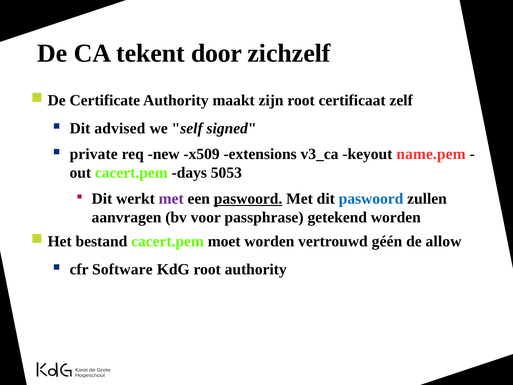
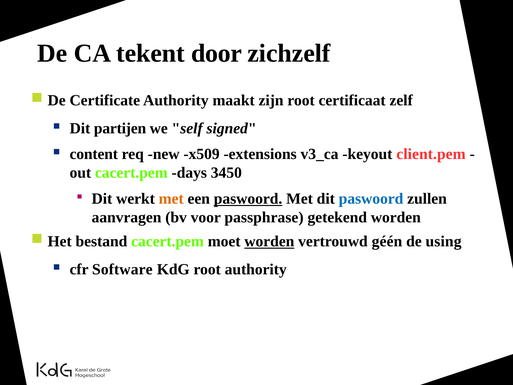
advised: advised -> partijen (120, 128)
private: private -> content (94, 154)
name.pem: name.pem -> client.pem (431, 154)
5053: 5053 -> 3450 (226, 173)
met colour: purple -> orange (171, 199)
worden underline: none -> present (269, 241)
allow: allow -> using (444, 241)
